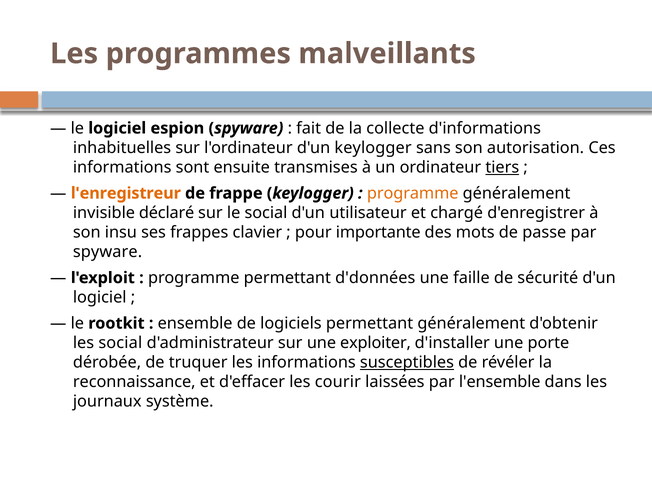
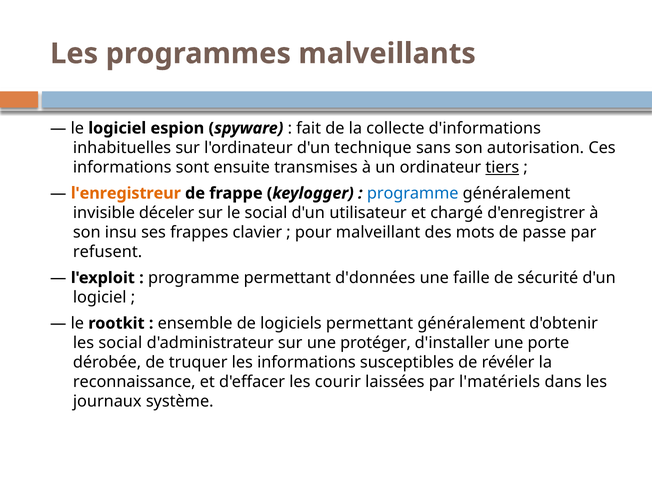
d'un keylogger: keylogger -> technique (373, 148)
programme colour: orange -> blue (413, 193)
déclaré: déclaré -> déceler (167, 213)
importante: importante -> malveillant (378, 232)
spyware: spyware -> refusent (108, 252)
exploiter: exploiter -> protéger (376, 343)
susceptibles underline: present -> none (407, 362)
l'ensemble: l'ensemble -> l'matériels (500, 382)
